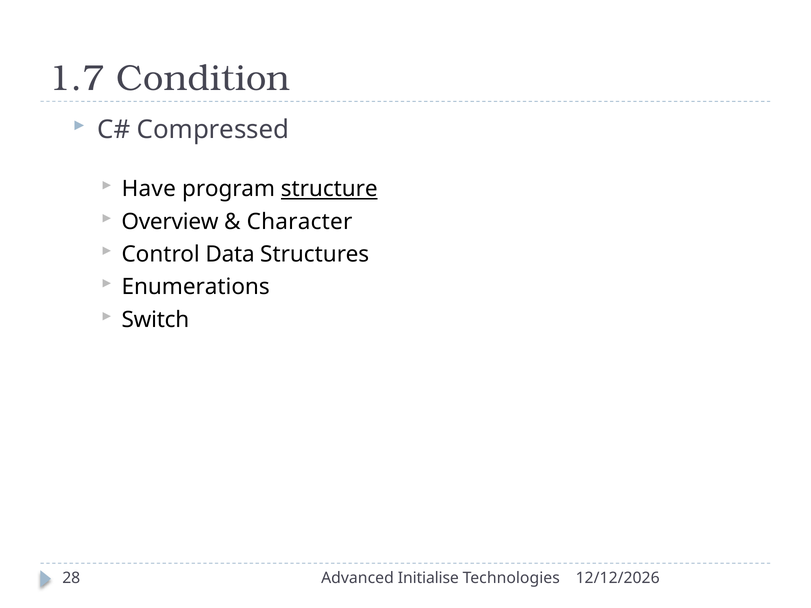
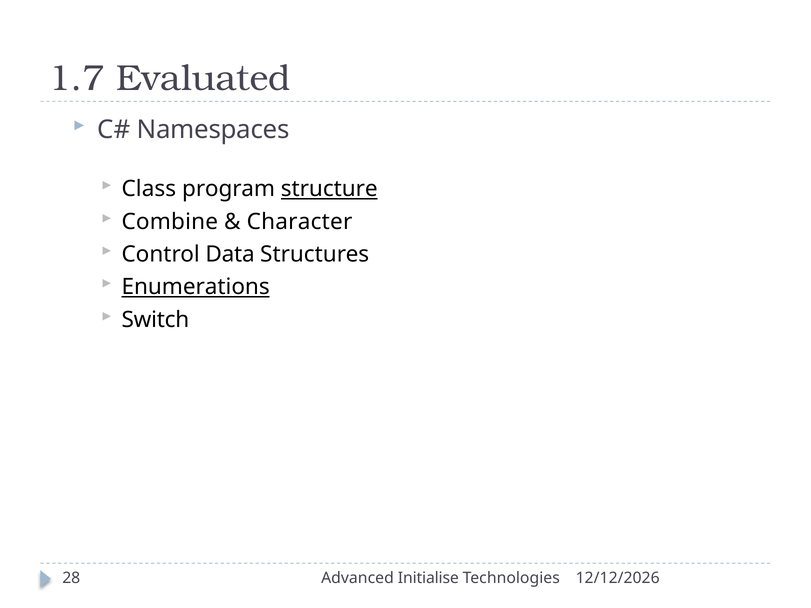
Condition: Condition -> Evaluated (203, 78)
Compressed: Compressed -> Namespaces (213, 130)
Have: Have -> Class (149, 189)
Overview: Overview -> Combine (170, 222)
Enumerations underline: none -> present (196, 287)
